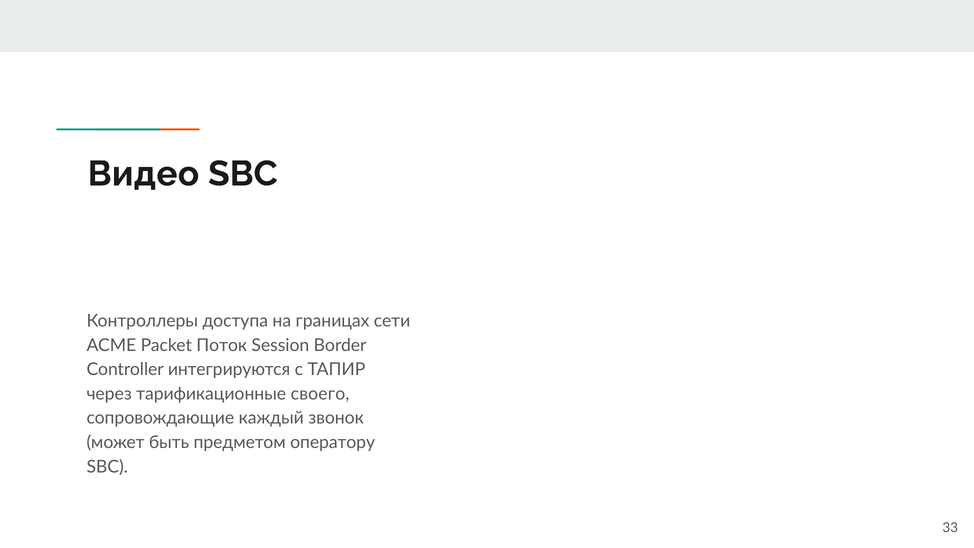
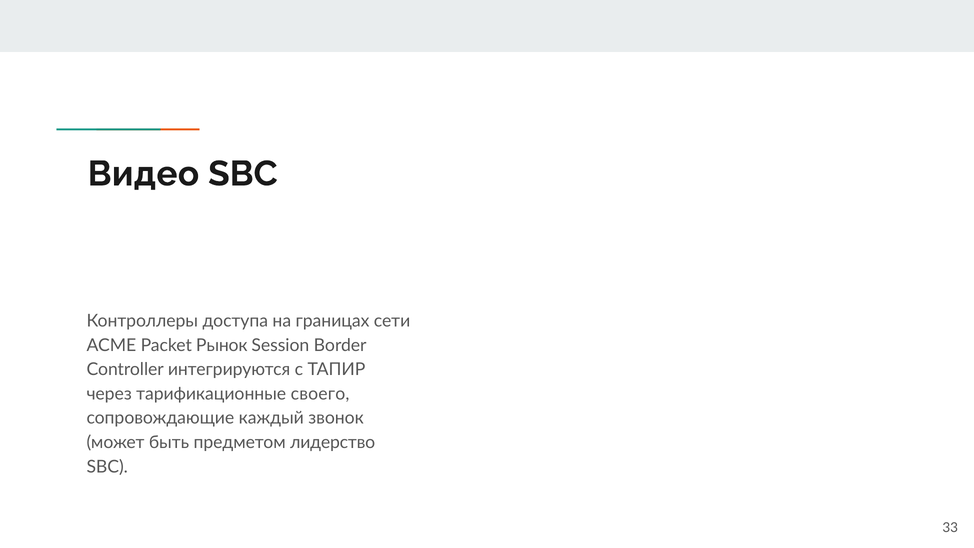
Поток: Поток -> Рынок (222, 345)
оператору: оператору -> лидерство (333, 442)
